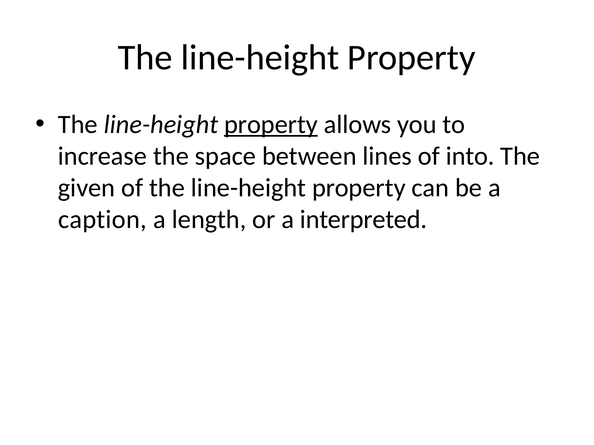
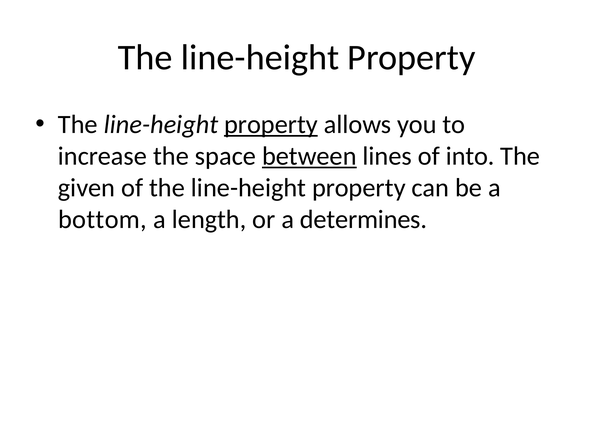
between underline: none -> present (309, 156)
caption: caption -> bottom (102, 220)
interpreted: interpreted -> determines (364, 220)
